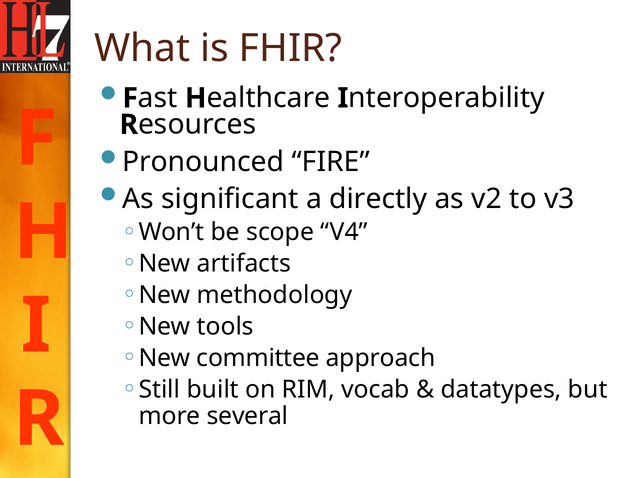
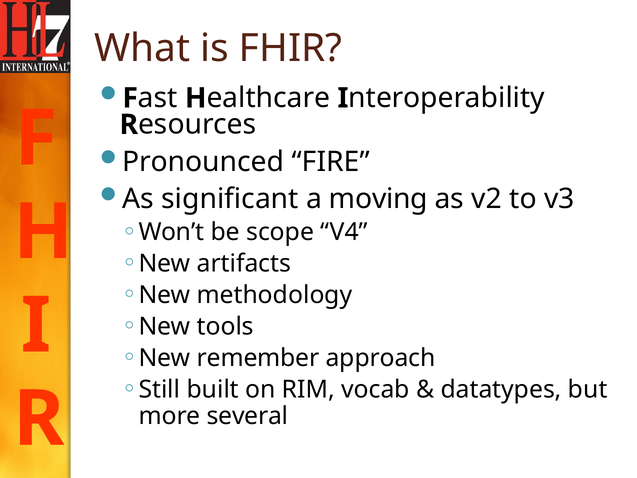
directly: directly -> moving (378, 199)
committee: committee -> remember (258, 358)
